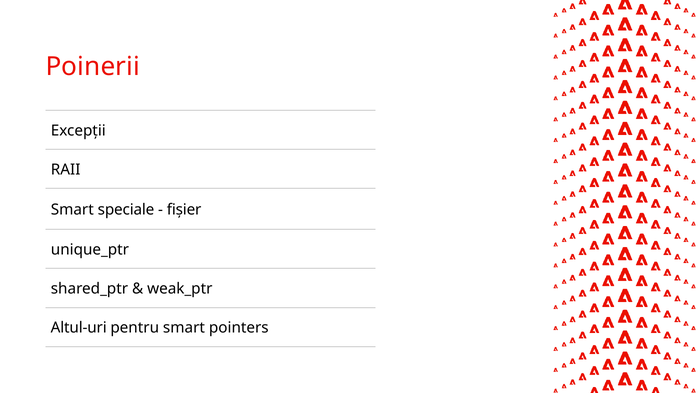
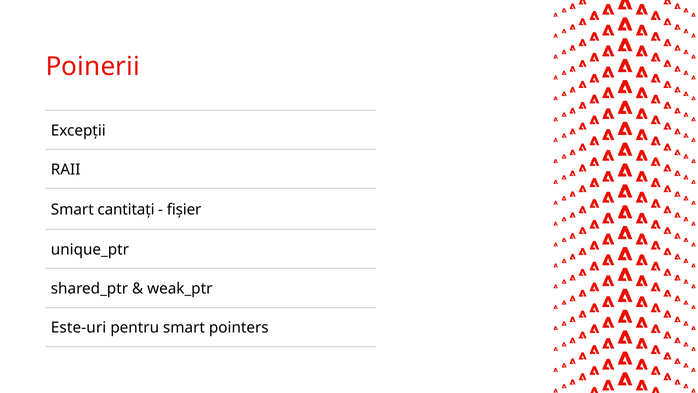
speciale: speciale -> cantitați (126, 209)
Altul-uri: Altul-uri -> Este-uri (79, 328)
